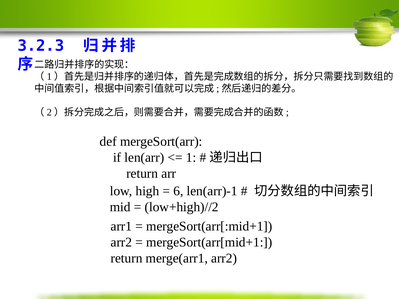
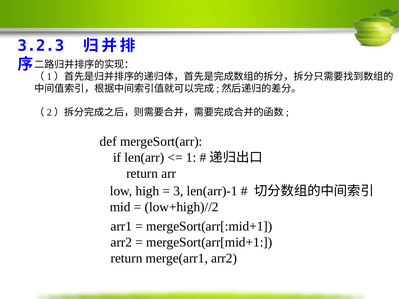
6: 6 -> 3 (178, 191)
